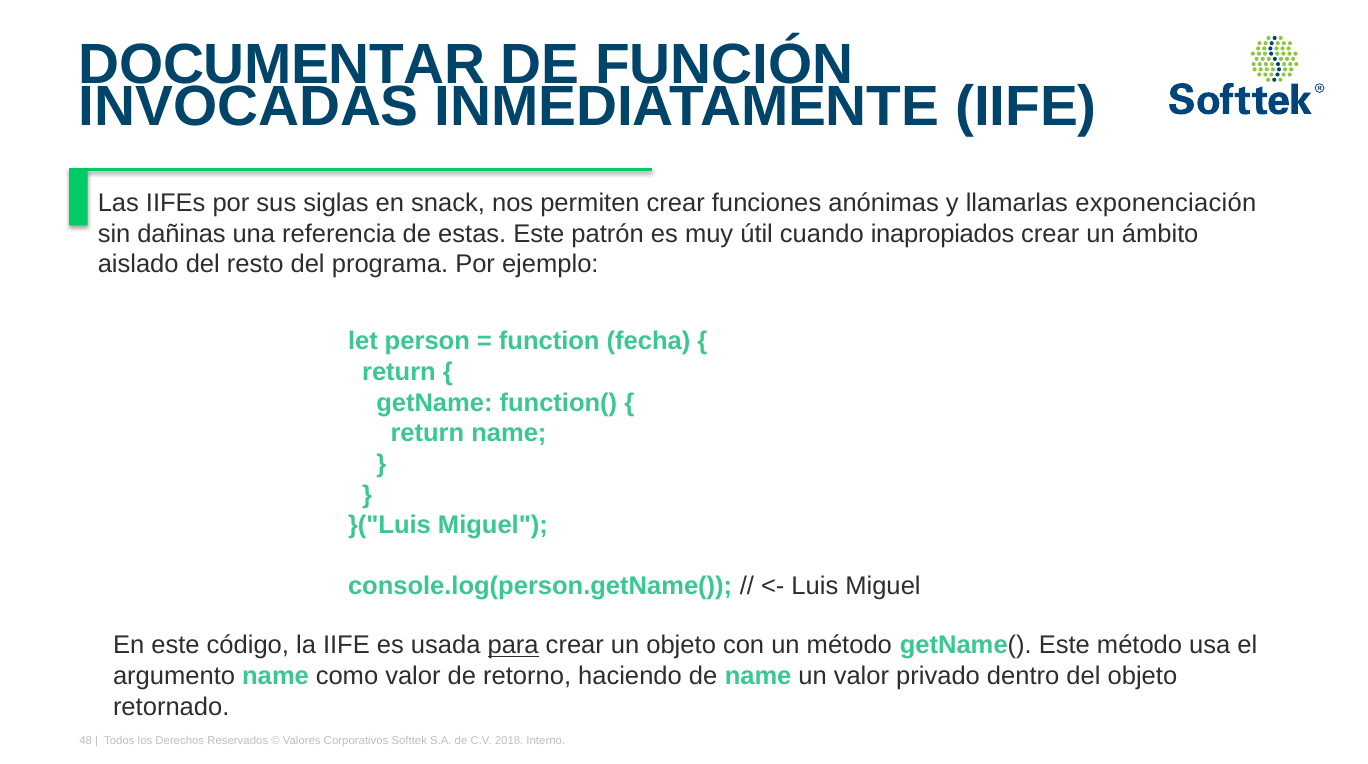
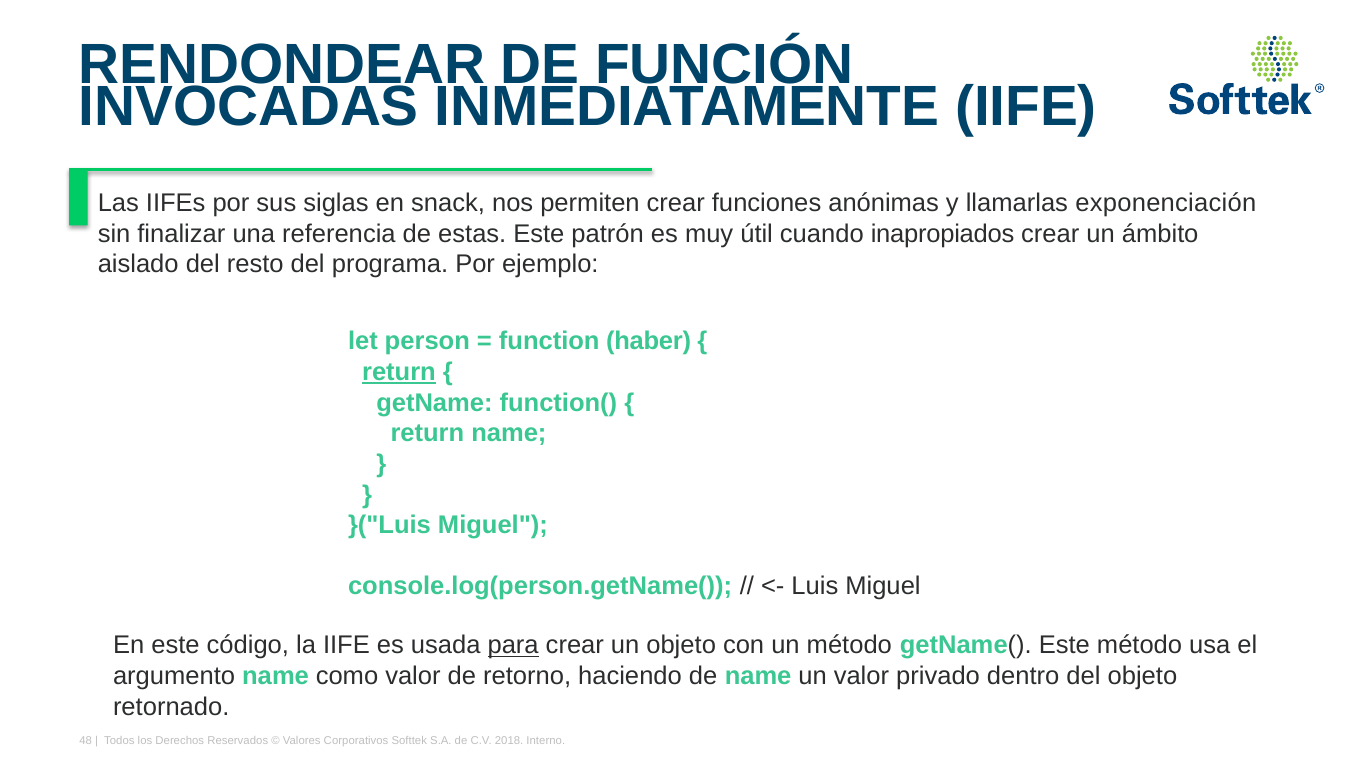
DOCUMENTAR: DOCUMENTAR -> RENDONDEAR (282, 64)
dañinas: dañinas -> finalizar (181, 234)
fecha: fecha -> haber (649, 342)
return underline: none -> present (399, 372)
